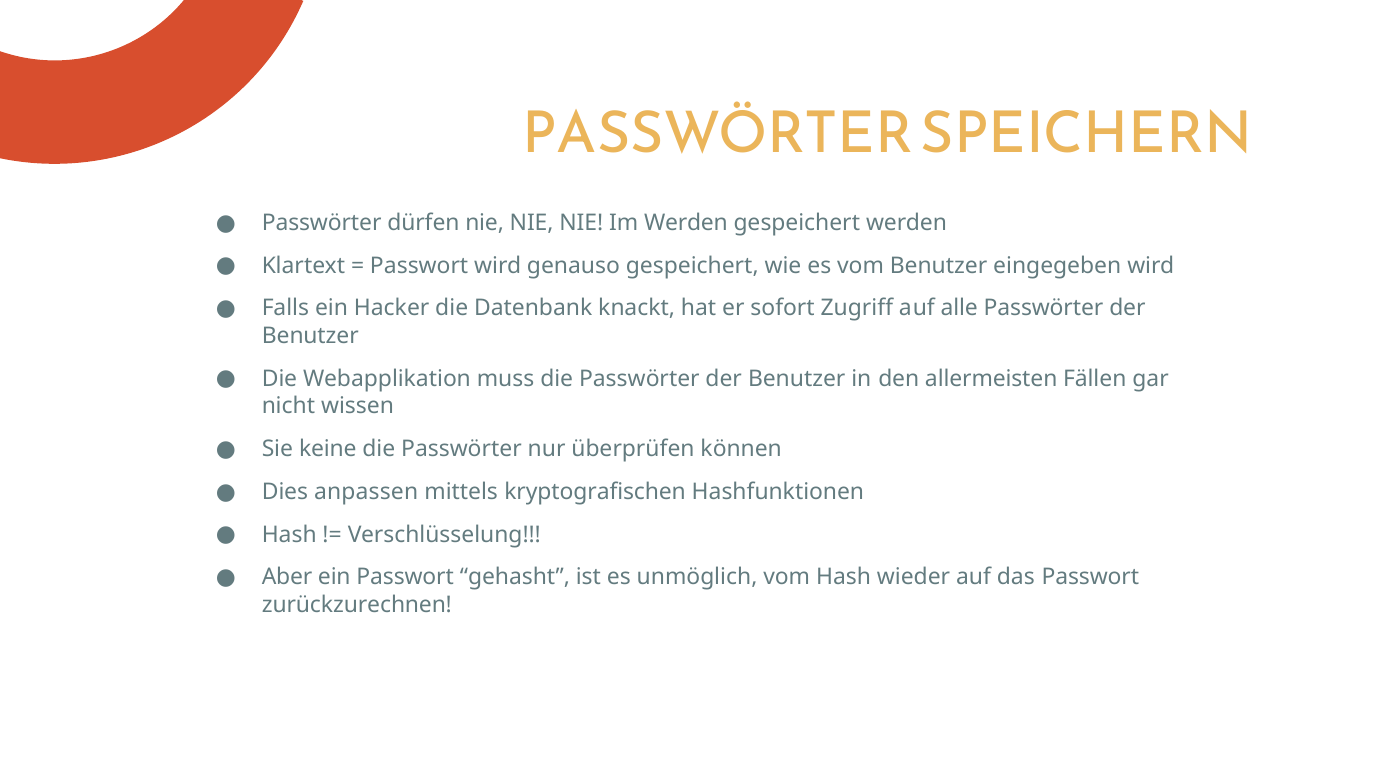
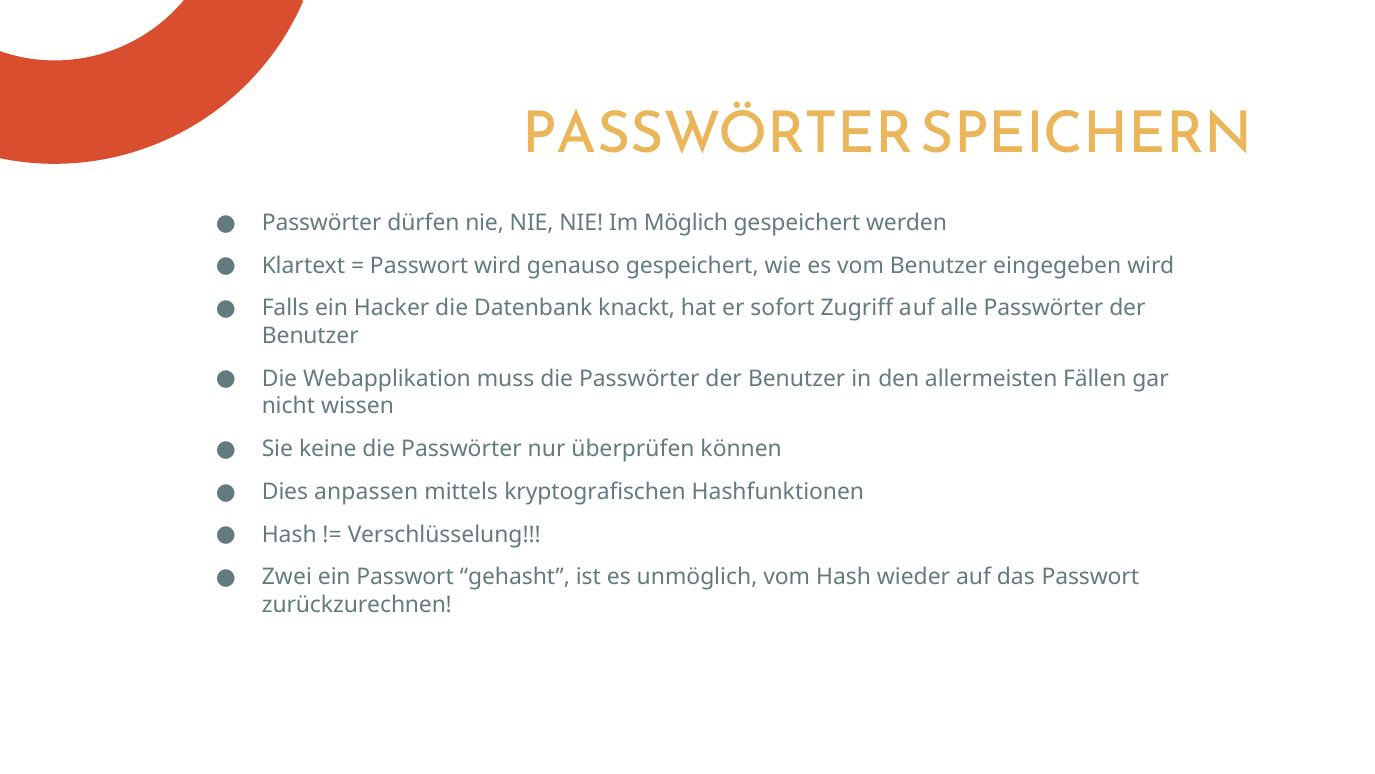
Im Werden: Werden -> Möglich (686, 223)
Aber: Aber -> Zwei (287, 577)
